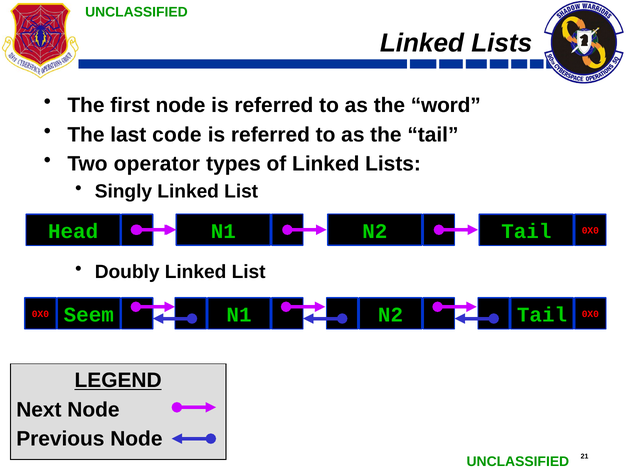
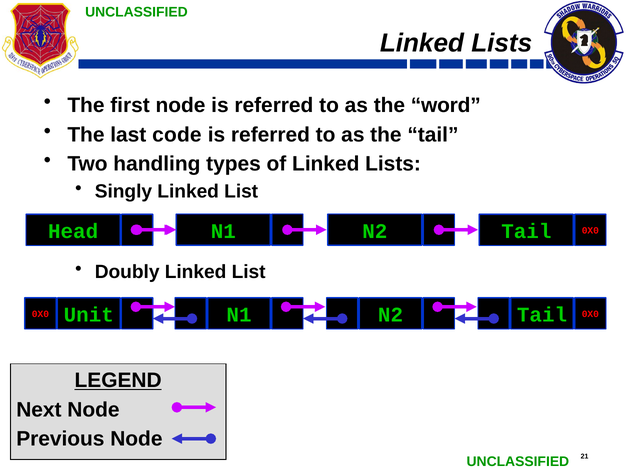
operator: operator -> handling (157, 164)
Seem: Seem -> Unit (89, 315)
